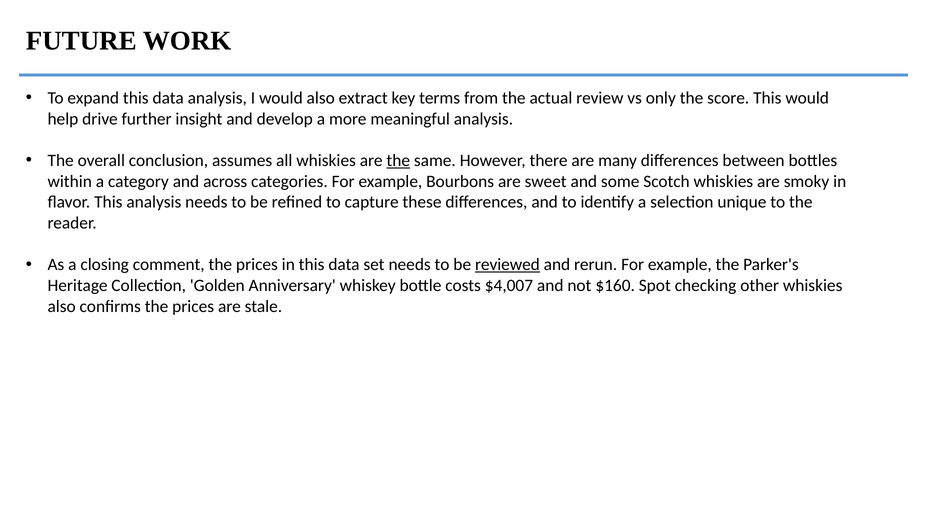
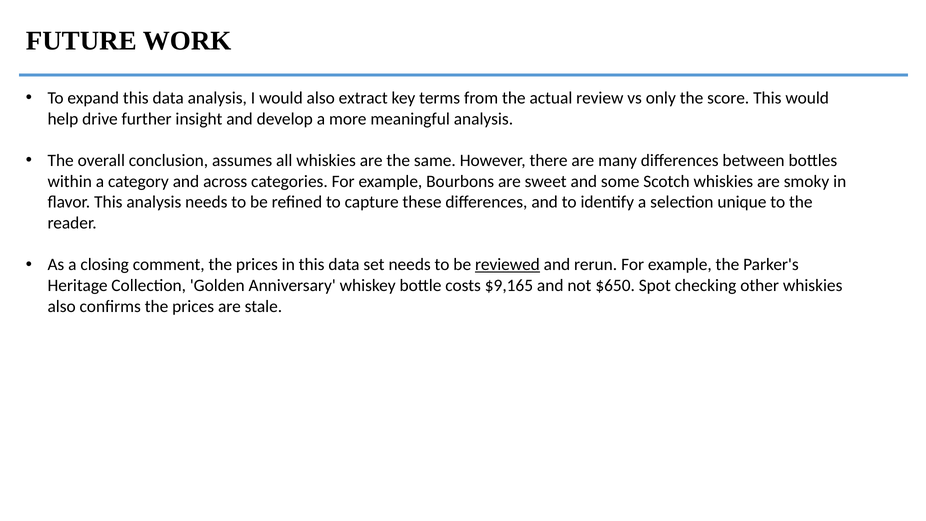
the underline: present -> none (398, 160)
$4,007: $4,007 -> $9,165 (509, 285)
$160: $160 -> $650 (615, 285)
